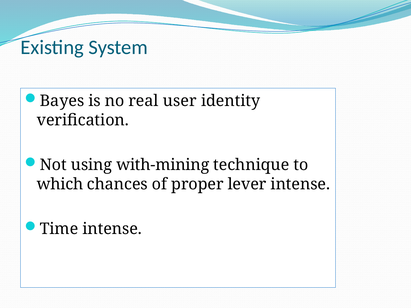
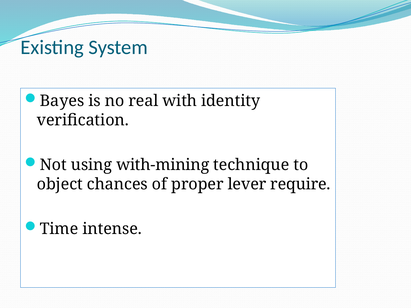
user: user -> with (180, 101)
which: which -> object (60, 184)
lever intense: intense -> require (300, 184)
